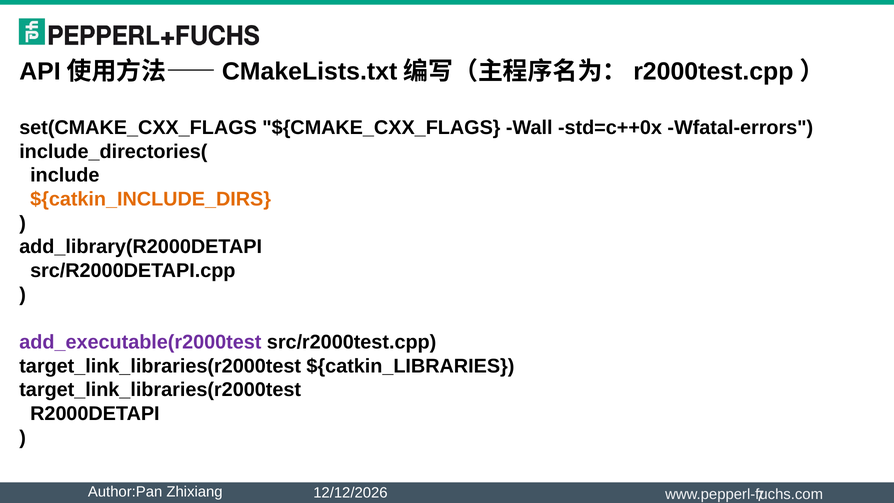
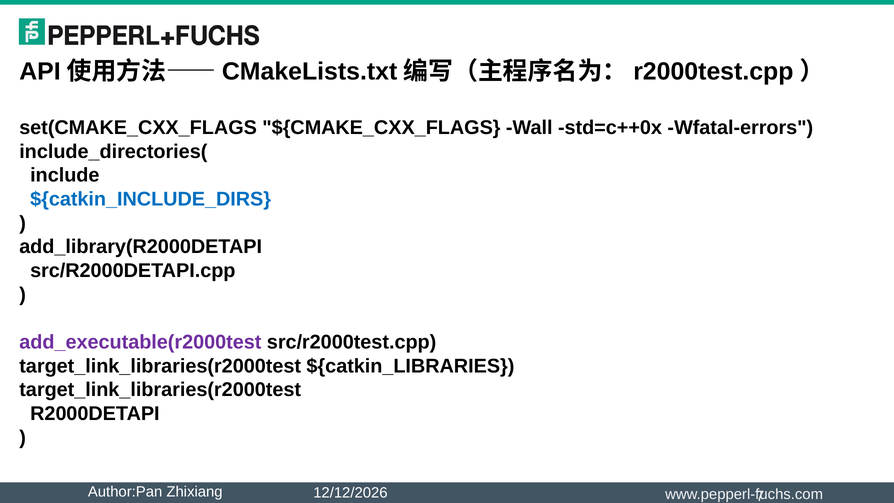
${catkin_INCLUDE_DIRS colour: orange -> blue (151, 199)
